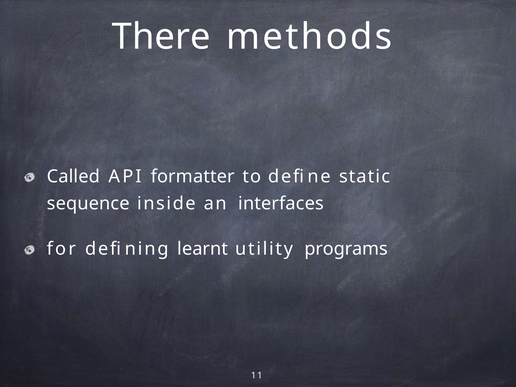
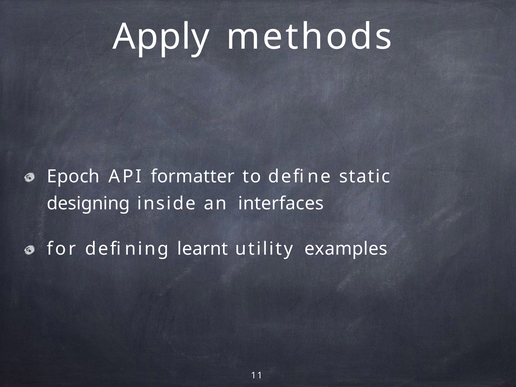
There: There -> Apply (161, 37)
Called: Called -> Epoch (73, 176)
sequence: sequence -> designing (88, 204)
programs: programs -> examples (346, 249)
